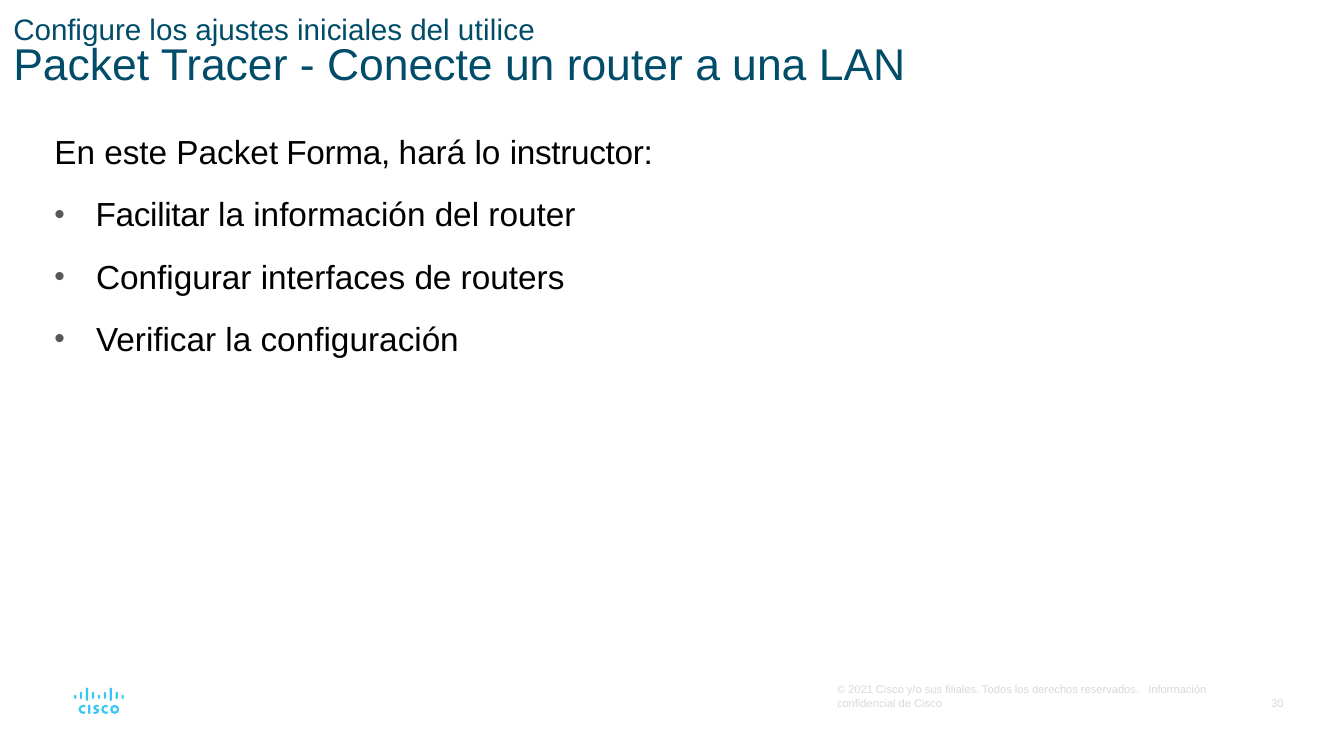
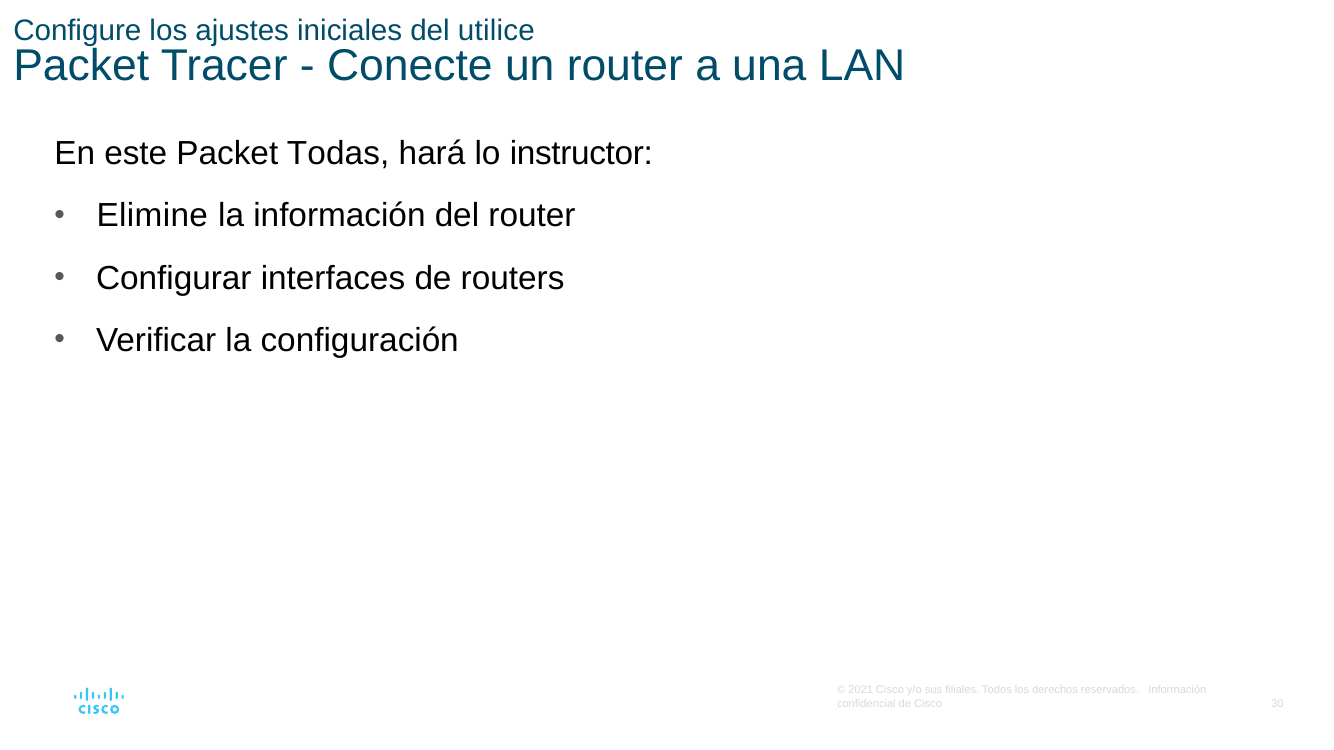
Forma: Forma -> Todas (338, 154)
Facilitar: Facilitar -> Elimine (152, 216)
